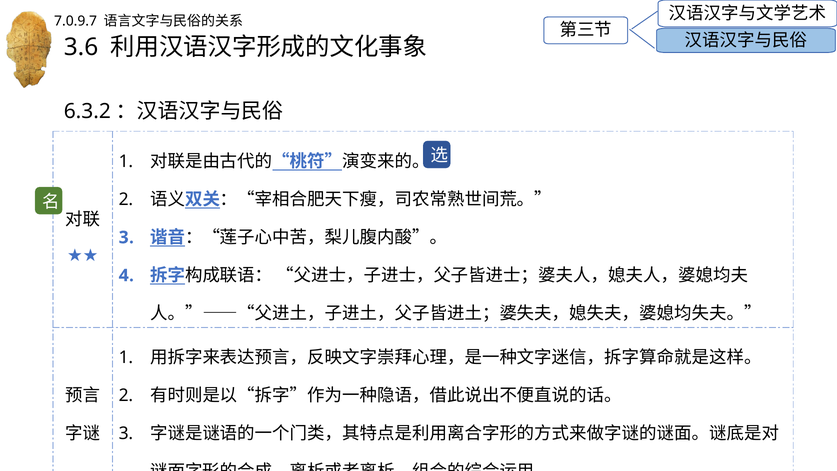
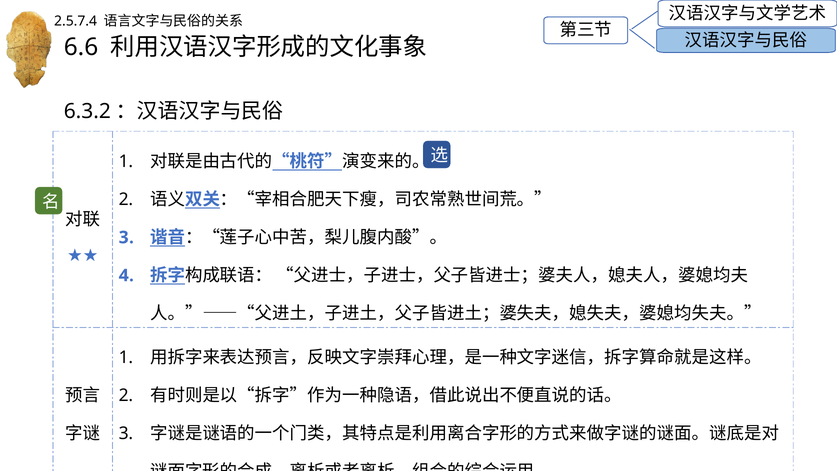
7.0.9.7: 7.0.9.7 -> 2.5.7.4 (76, 21)
3.6: 3.6 -> 6.6 (81, 47)
